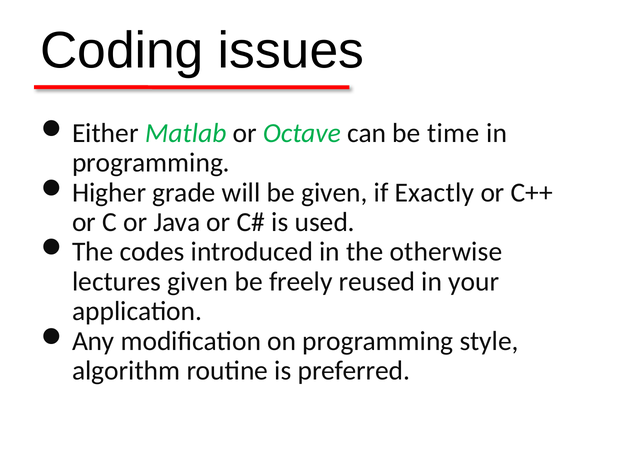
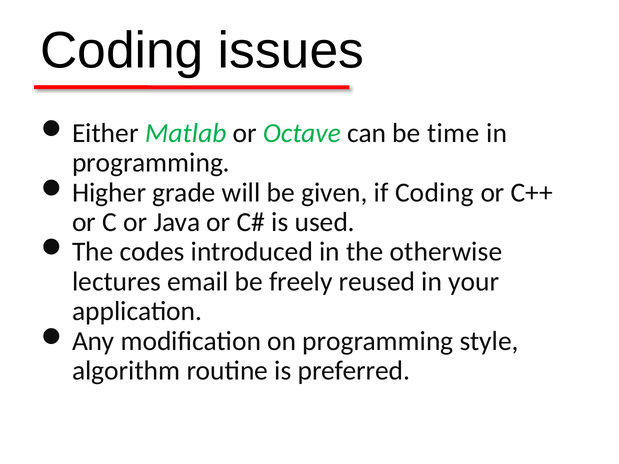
if Exactly: Exactly -> Coding (434, 193)
lectures given: given -> email (198, 282)
